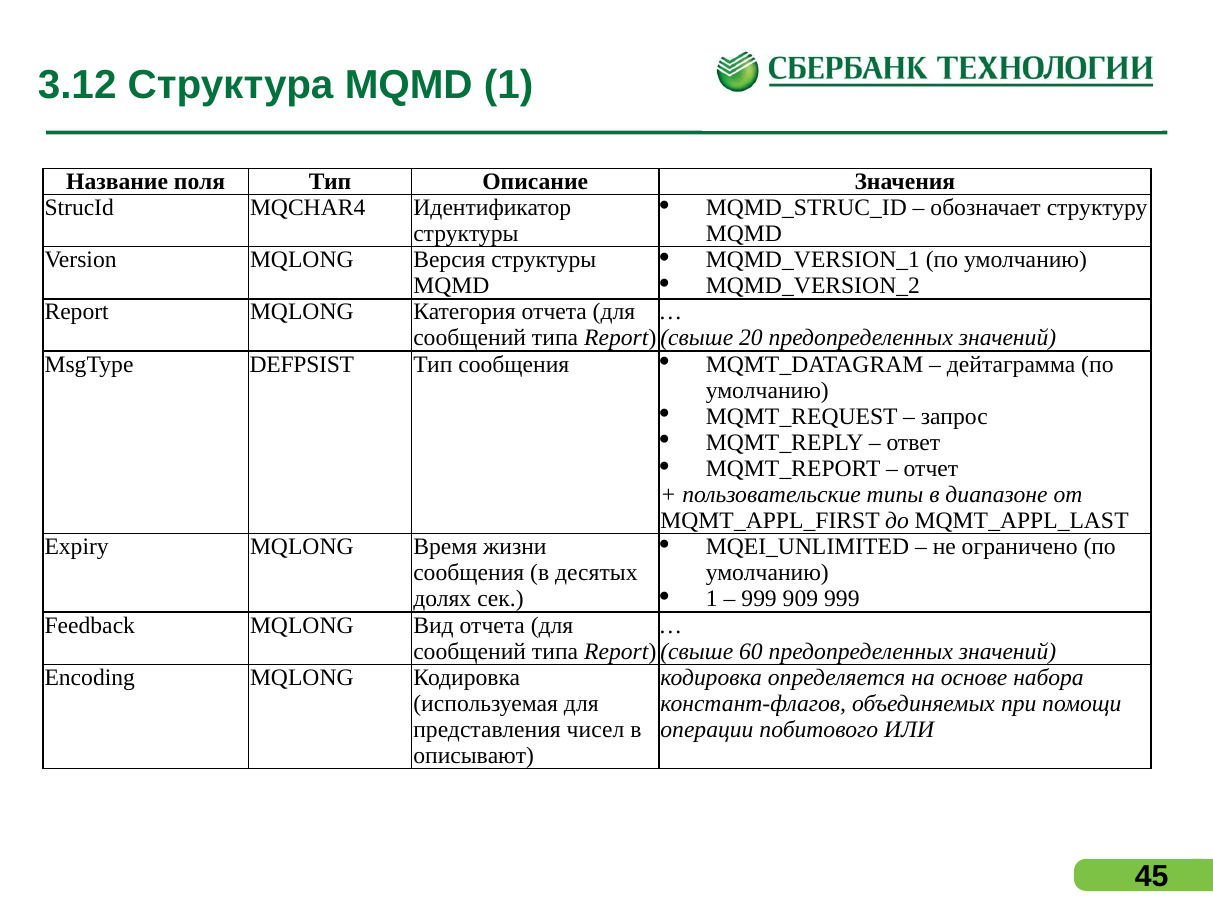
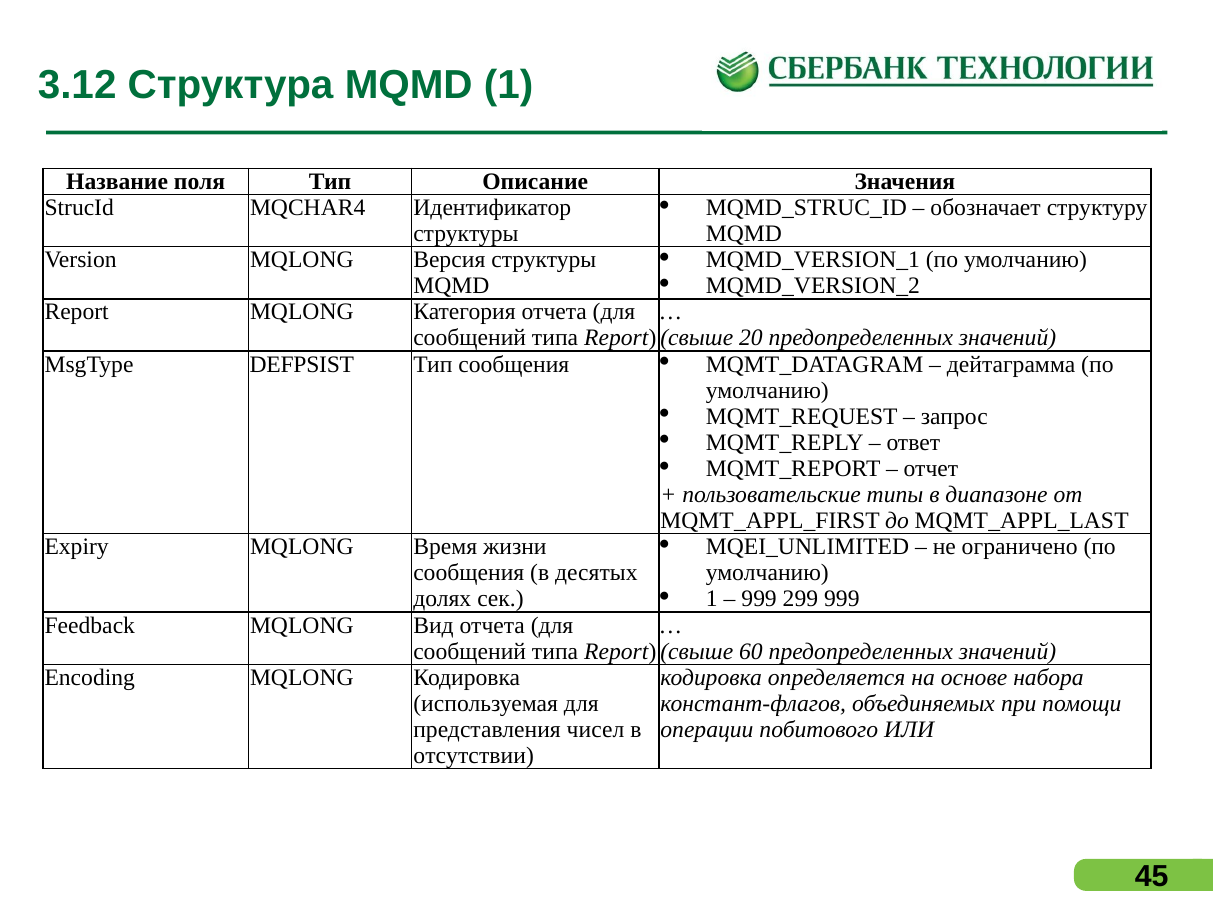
909: 909 -> 299 (800, 599)
описывают: описывают -> отсутствии (474, 755)
